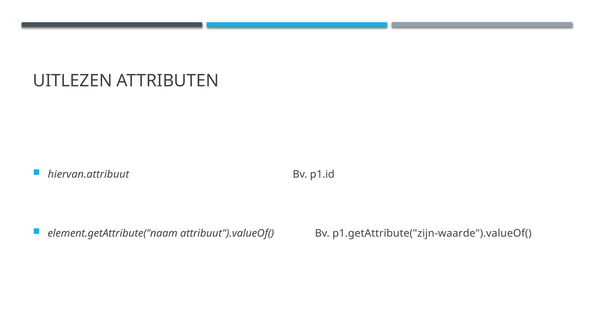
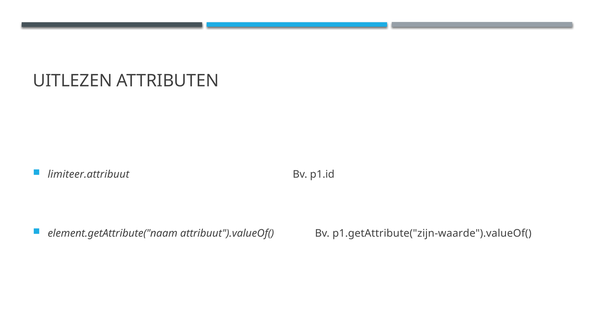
hiervan.attribuut: hiervan.attribuut -> limiteer.attribuut (88, 174)
